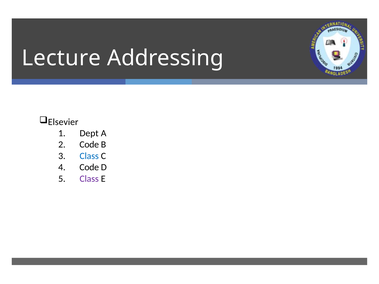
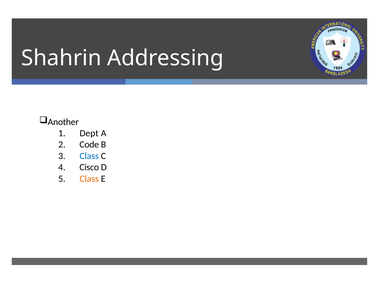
Lecture: Lecture -> Shahrin (61, 58)
Elsevier: Elsevier -> Another (63, 122)
Code: Code -> Cisco (89, 167)
Class colour: purple -> orange (89, 179)
